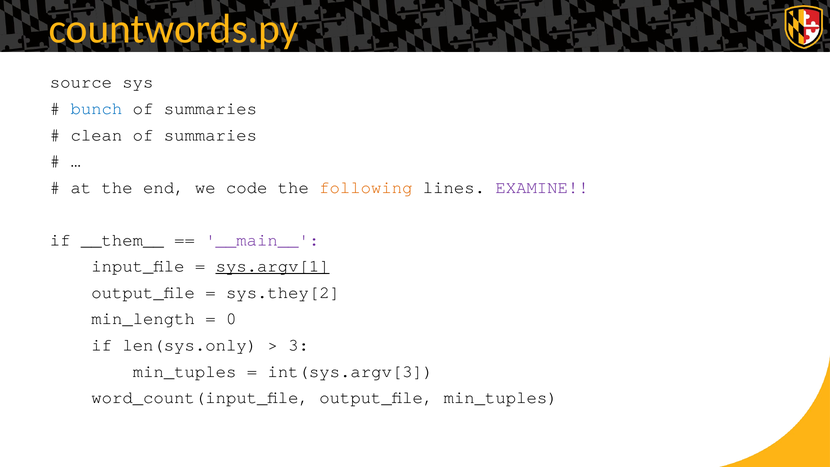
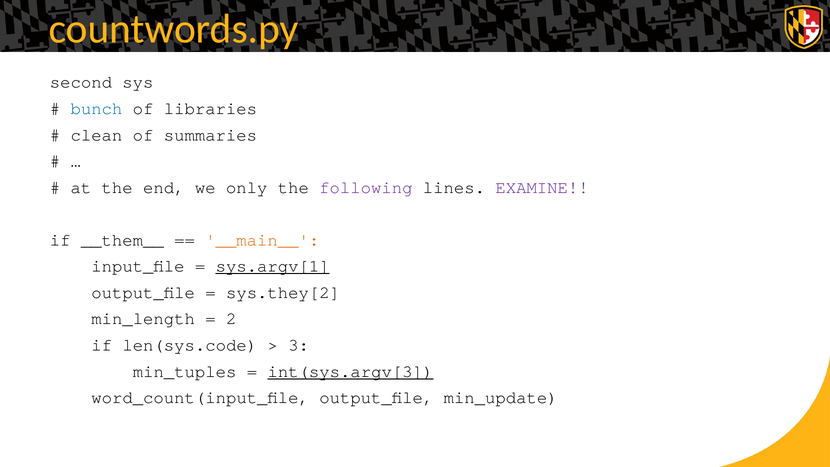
source: source -> second (81, 82)
summaries: summaries -> libraries (210, 109)
code: code -> only (247, 187)
following colour: orange -> purple (366, 187)
__main__ colour: purple -> orange (262, 240)
0: 0 -> 2 (231, 319)
len(sys.only: len(sys.only -> len(sys.code (190, 345)
int(sys.argv[3 underline: none -> present (350, 371)
output_file min_tuples: min_tuples -> min_update (501, 398)
